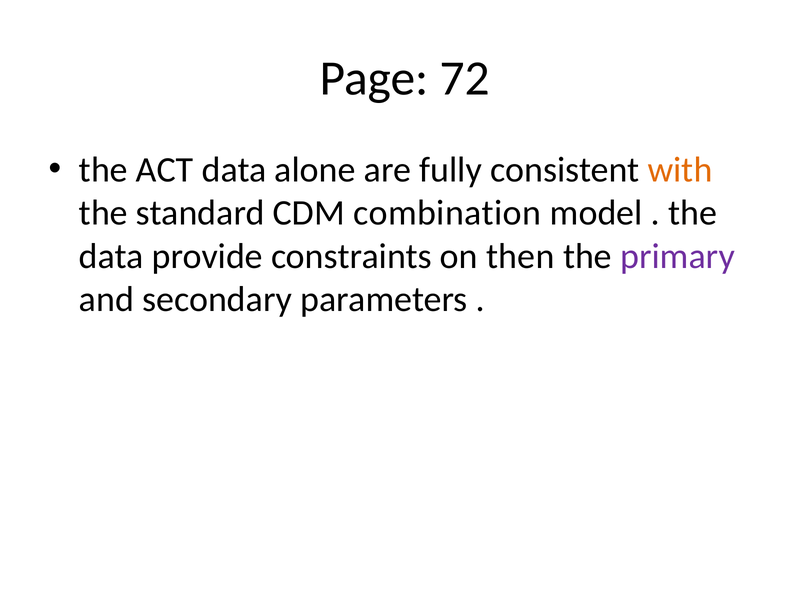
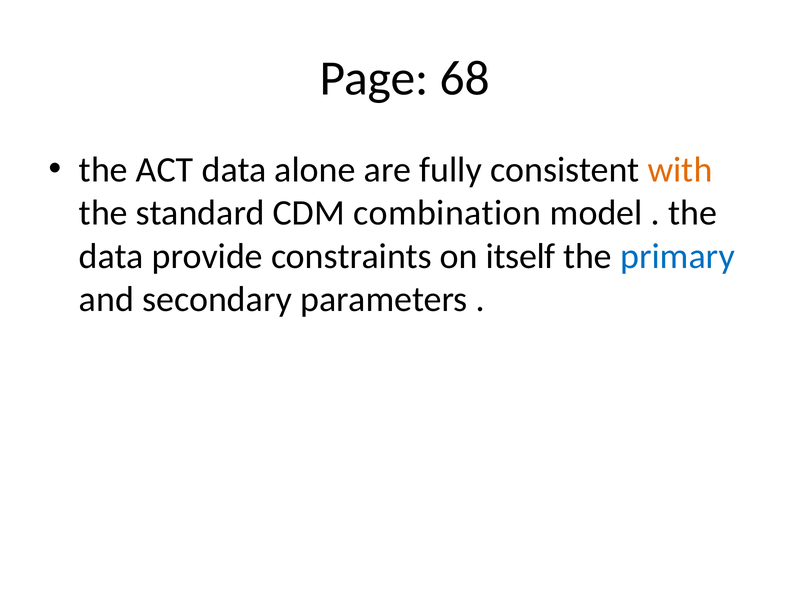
72: 72 -> 68 (465, 78)
then: then -> itself (521, 256)
primary colour: purple -> blue (677, 256)
